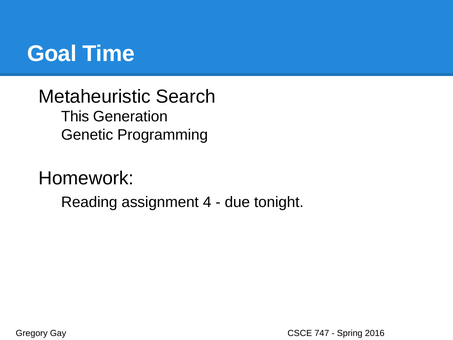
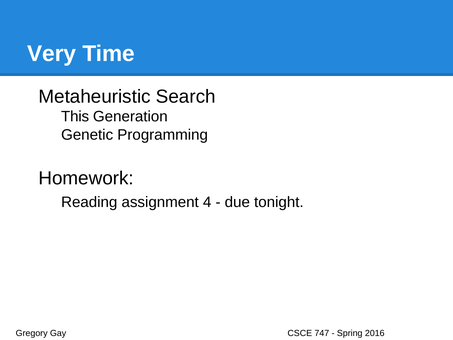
Goal: Goal -> Very (52, 54)
